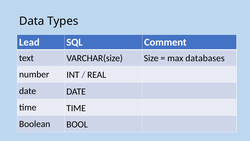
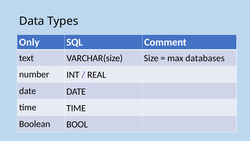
Lead: Lead -> Only (29, 42)
